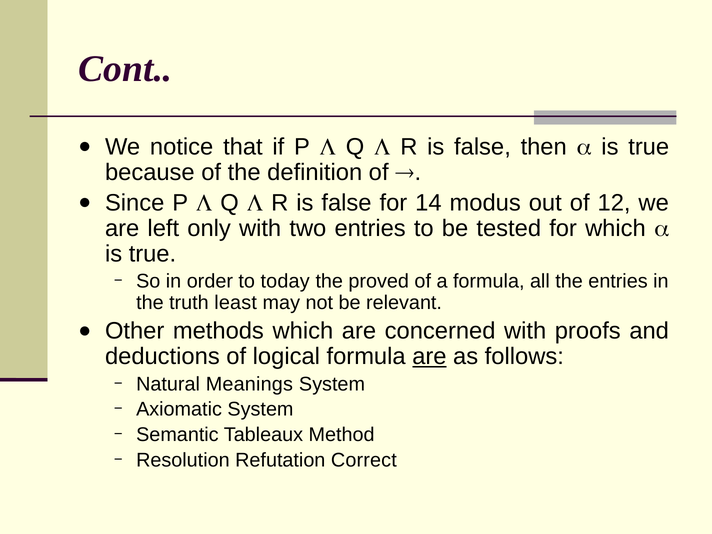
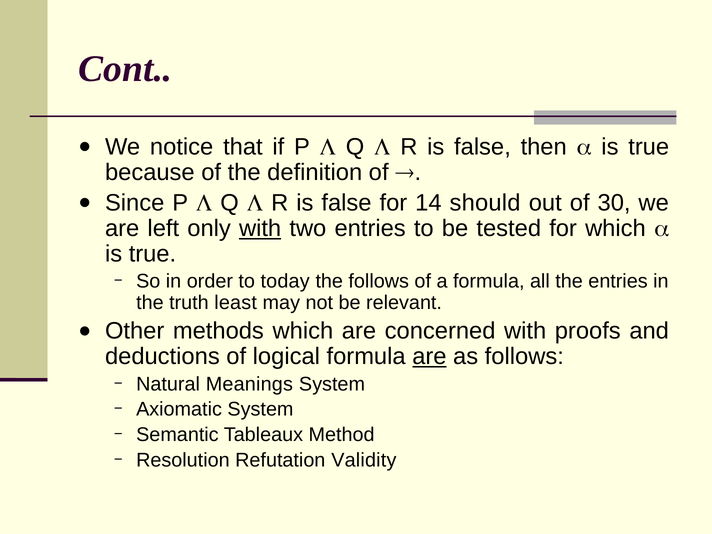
modus: modus -> should (485, 203)
12: 12 -> 30 (614, 203)
with underline: none -> present (260, 228)
the proved: proved -> follows (379, 281)
Correct: Correct -> Validity (364, 460)
